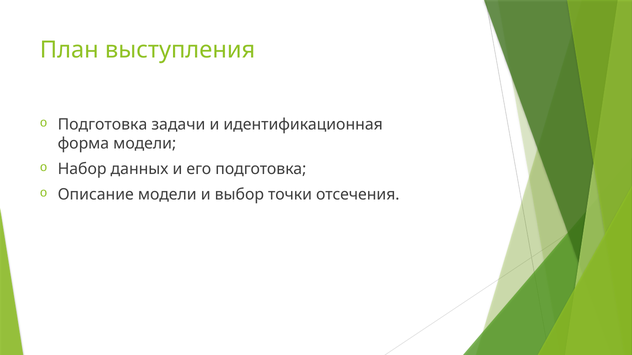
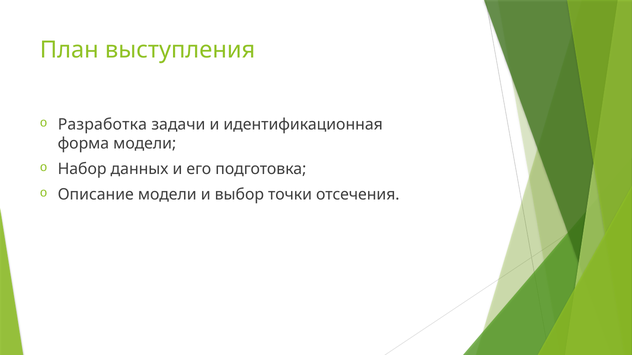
Подготовка: Подготовка -> Разработка (102, 125)
